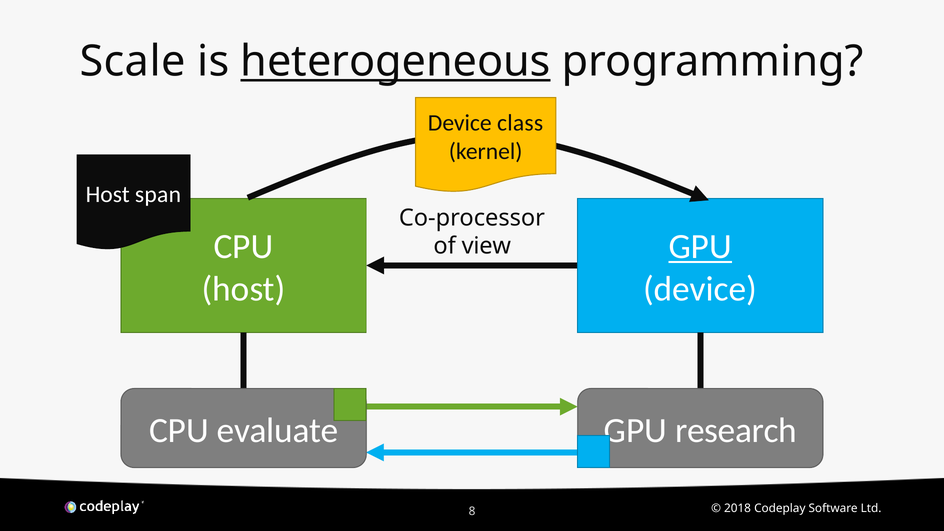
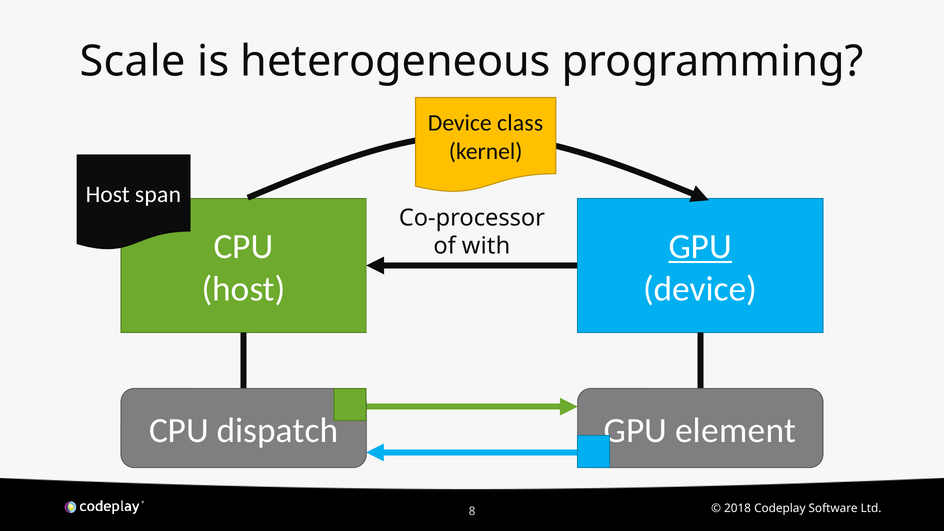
heterogeneous underline: present -> none (396, 61)
view: view -> with (486, 246)
evaluate: evaluate -> dispatch (277, 430)
research: research -> element (736, 430)
